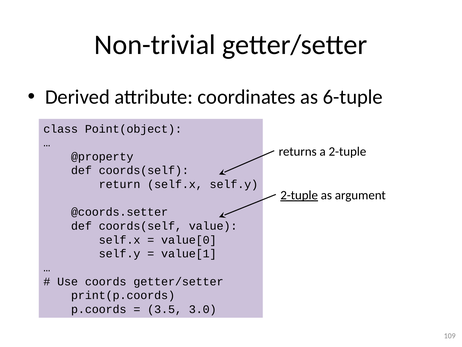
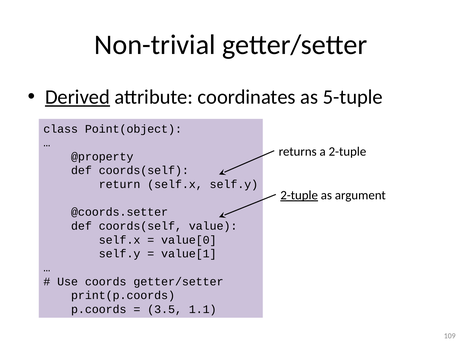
Derived underline: none -> present (77, 97)
6-tuple: 6-tuple -> 5-tuple (353, 97)
3.0: 3.0 -> 1.1 (203, 309)
